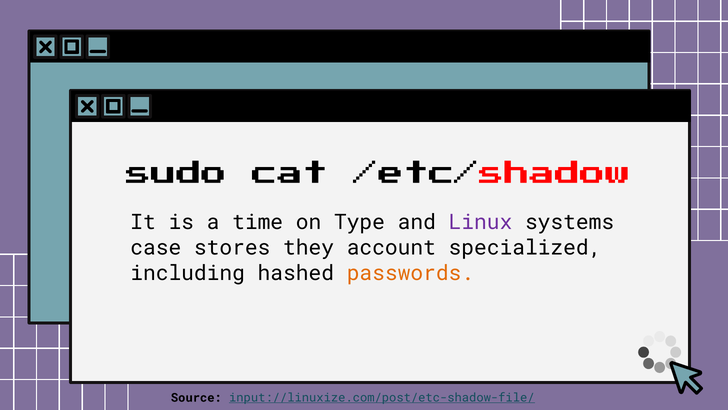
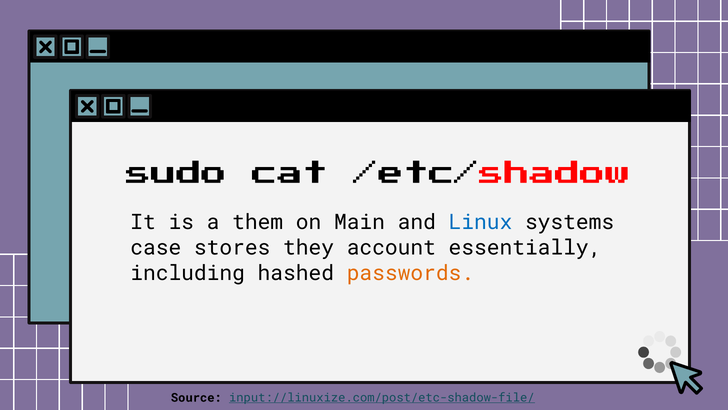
time: time -> them (258, 222)
Type: Type -> Main (359, 222)
Linux colour: purple -> blue (480, 222)
specialized: specialized -> essentially (525, 248)
